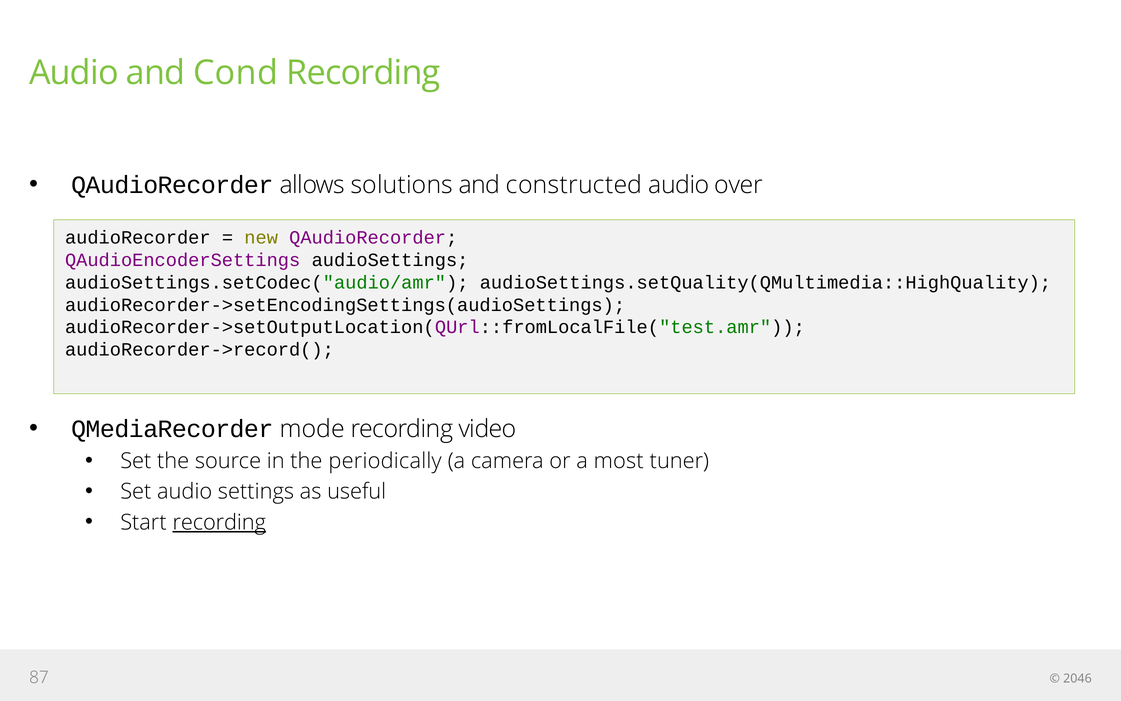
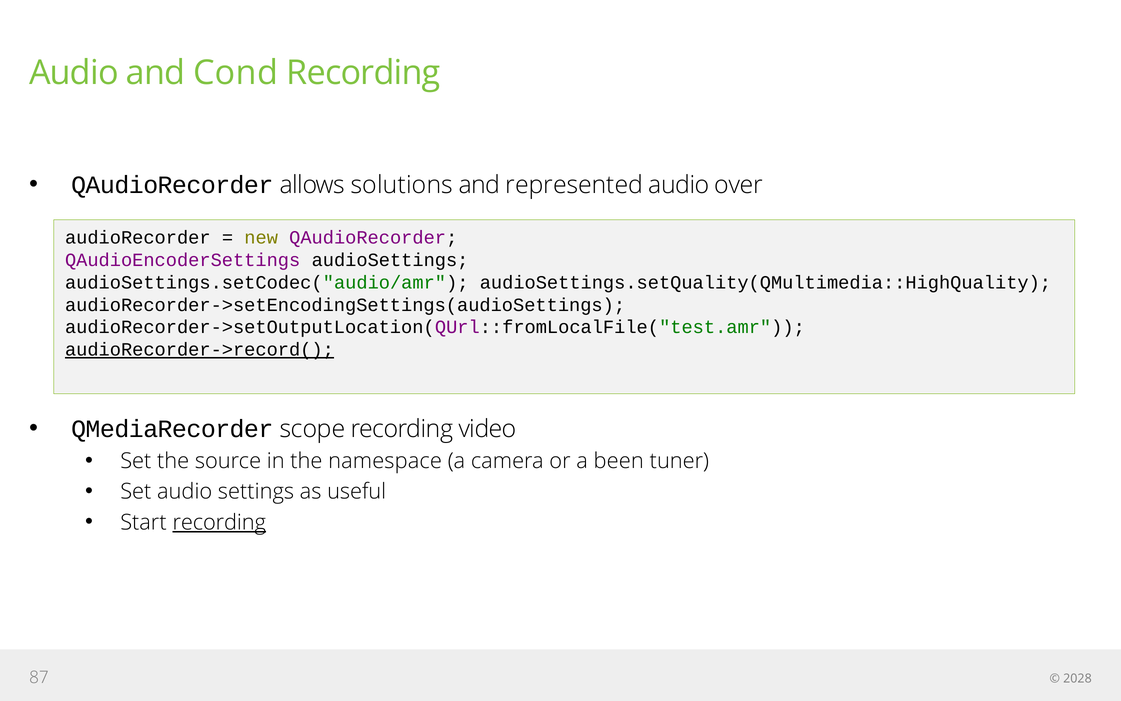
constructed: constructed -> represented (574, 185)
audioRecorder->record( underline: none -> present (199, 350)
mode: mode -> scope (312, 429)
periodically: periodically -> namespace (385, 461)
most: most -> been (619, 461)
2046: 2046 -> 2028 (1077, 678)
